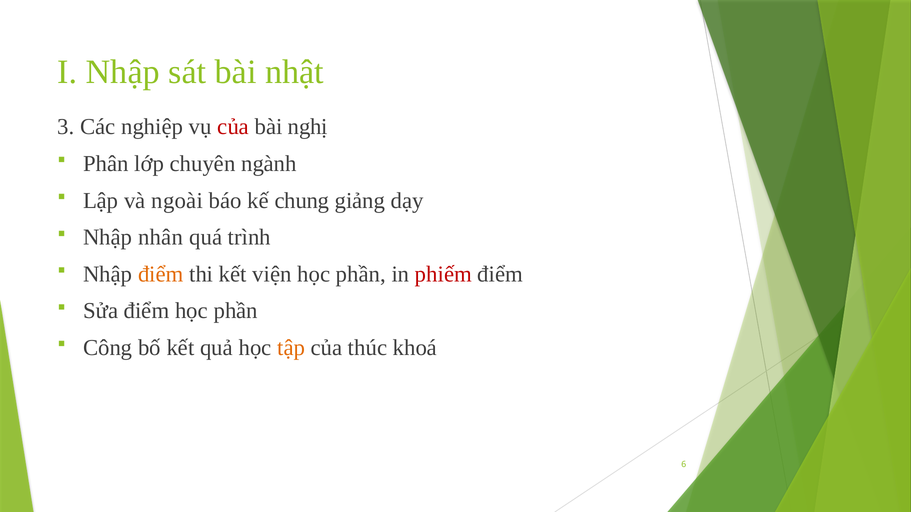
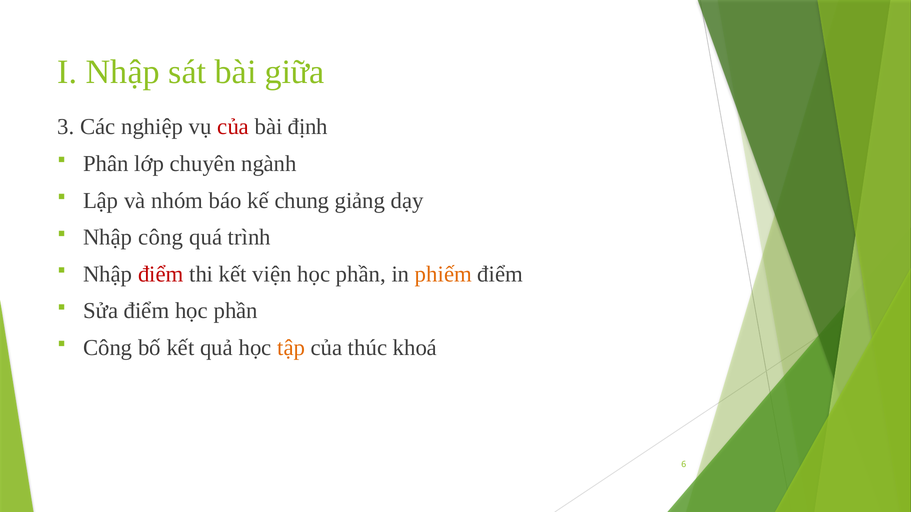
nhật: nhật -> giữa (295, 72)
nghị: nghị -> định (308, 127)
ngoài: ngoài -> nhóm (177, 201)
Nhập nhân: nhân -> công (161, 238)
điểm colour: orange -> red (161, 274)
phiếm colour: red -> orange (443, 274)
